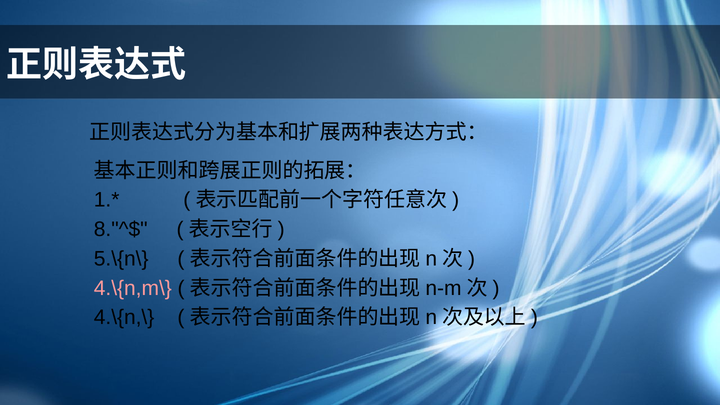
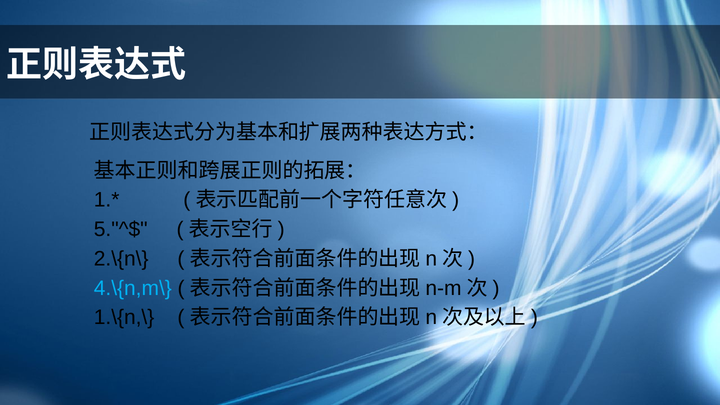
8."^$: 8."^$ -> 5."^$ (121, 229)
5.\{n\: 5.\{n\ -> 2.\{n\ (121, 259)
4.\{n,m\ colour: pink -> light blue (133, 288)
4.\{n,\: 4.\{n,\ -> 1.\{n,\ (124, 317)
